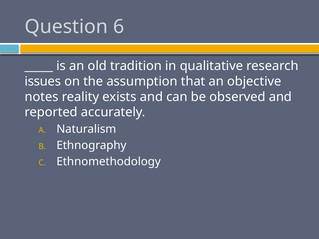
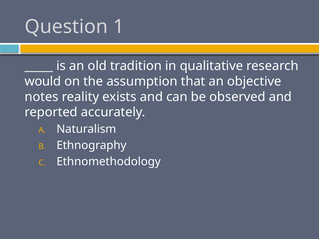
6: 6 -> 1 (119, 27)
issues: issues -> would (43, 81)
